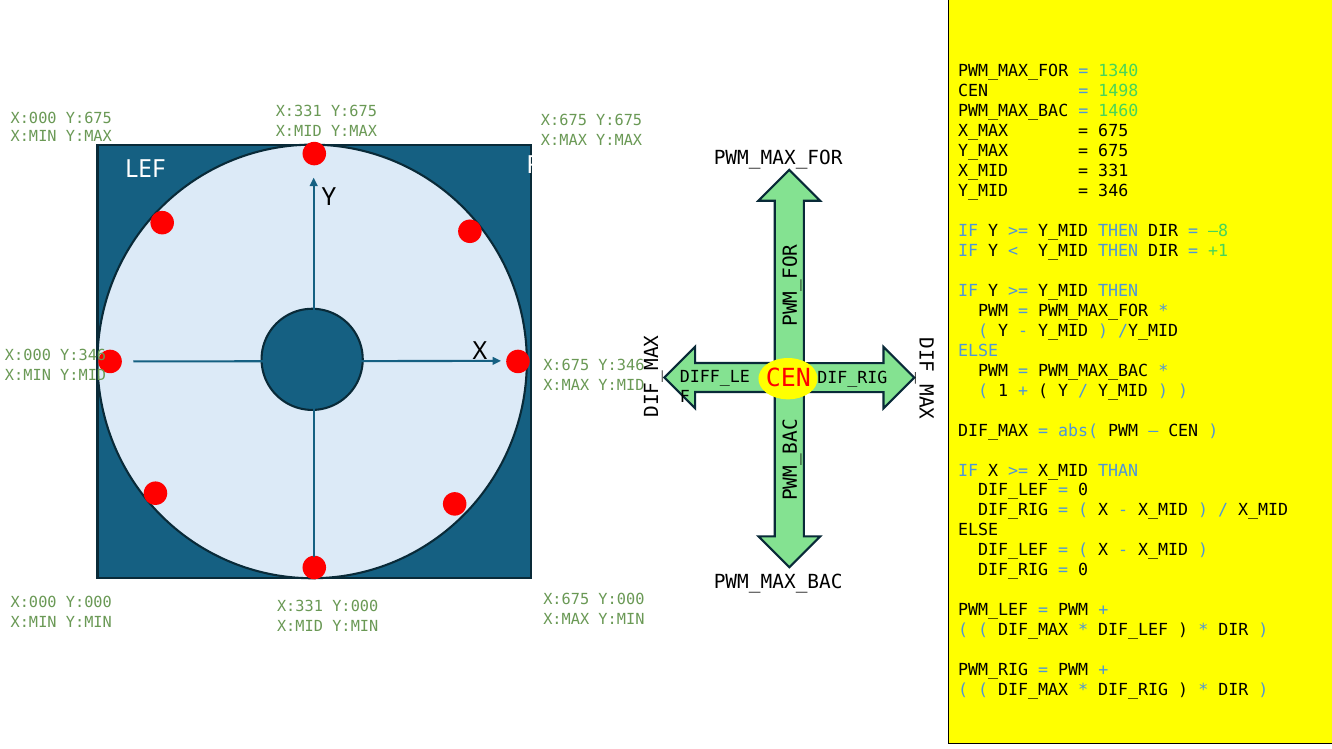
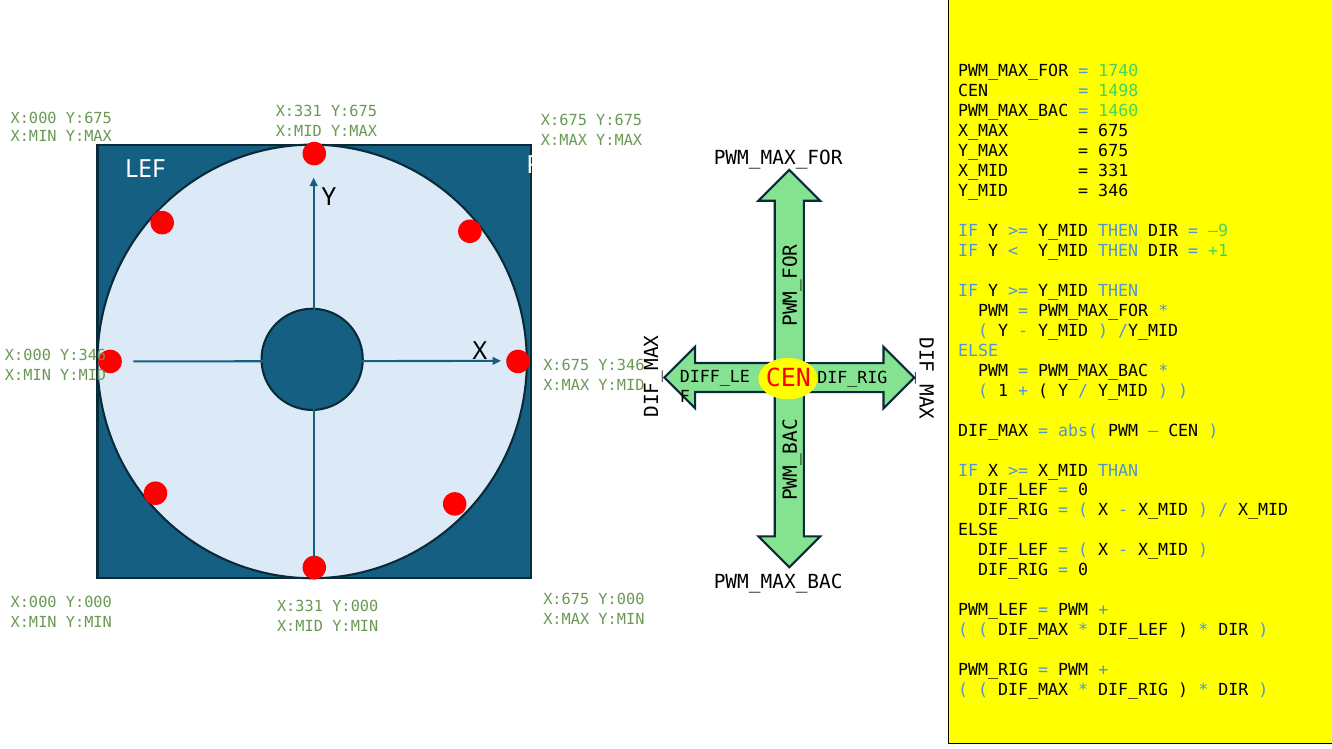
1340: 1340 -> 1740 (1118, 71)
–8: –8 -> –9 (1218, 231)
